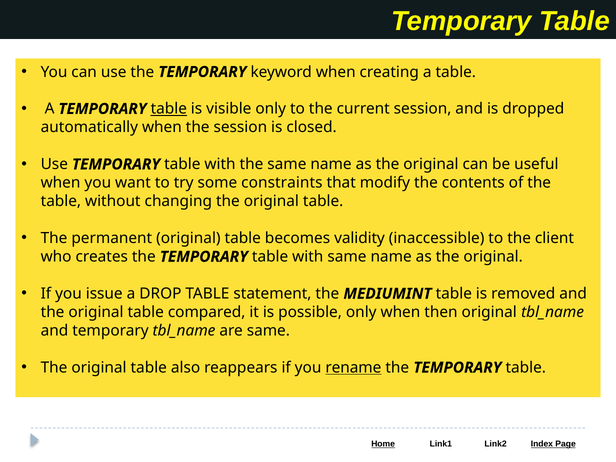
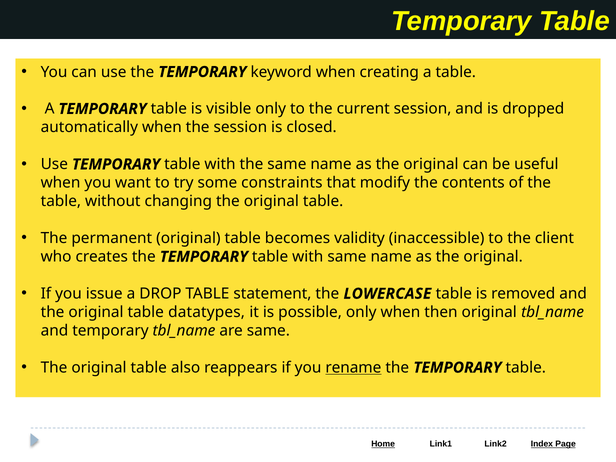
table underline: present -> none (169, 109)
MEDIUMINT: MEDIUMINT -> LOWERCASE (387, 294)
compared: compared -> datatypes (207, 312)
